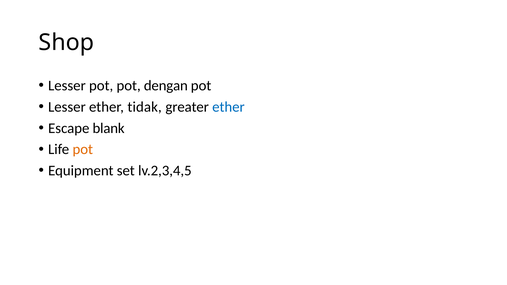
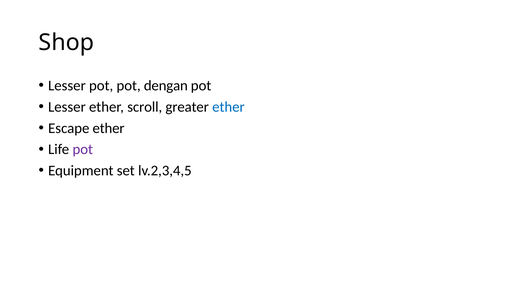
tidak: tidak -> scroll (145, 107)
Escape blank: blank -> ether (109, 128)
pot colour: orange -> purple (83, 149)
